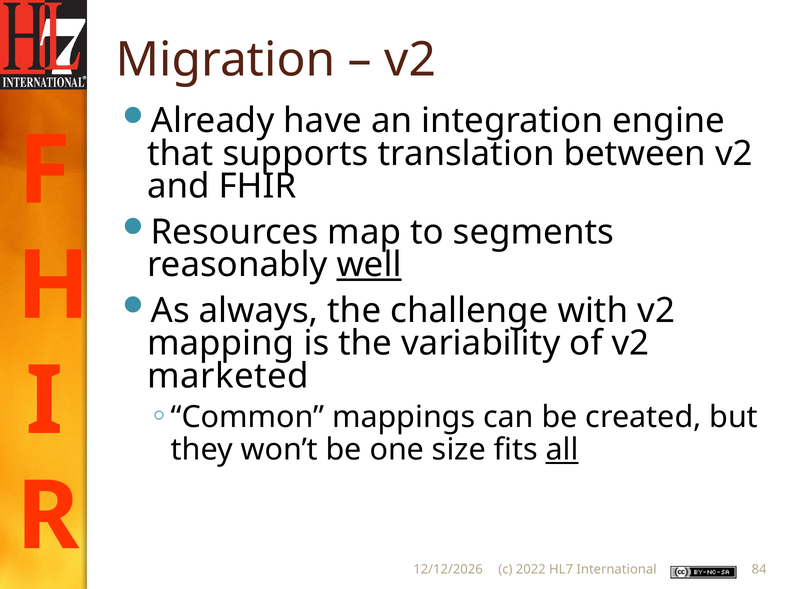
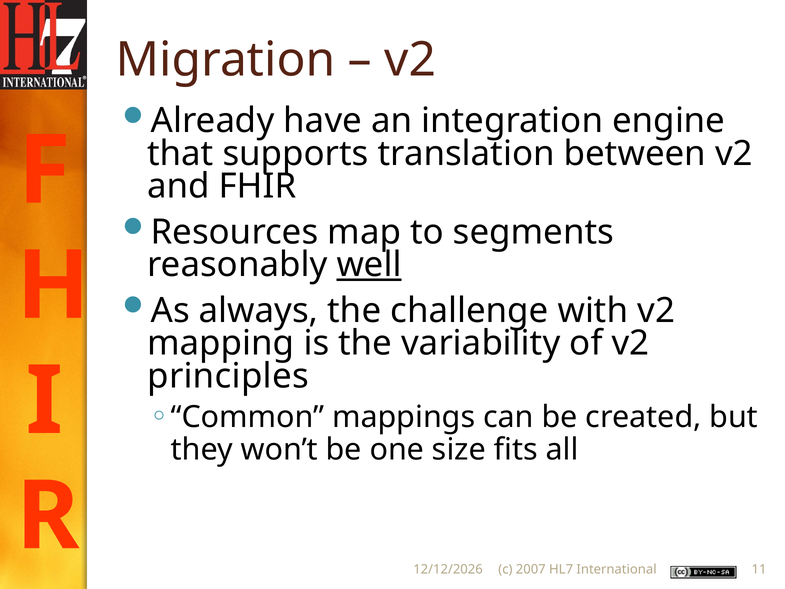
marketed: marketed -> principles (228, 376)
all underline: present -> none (562, 450)
2022: 2022 -> 2007 (531, 569)
84: 84 -> 11 (759, 569)
